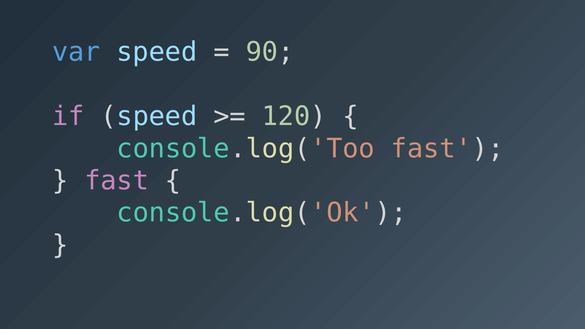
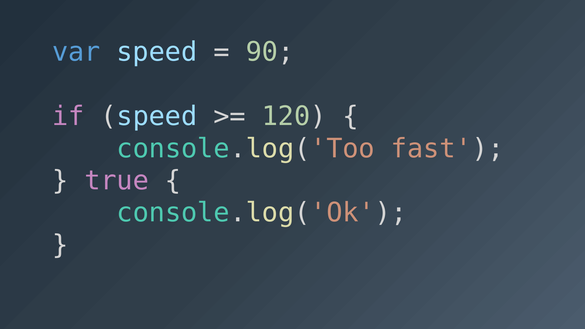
fast: fast -> true (117, 181)
